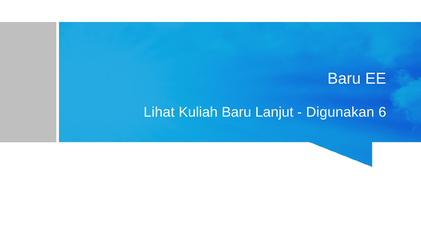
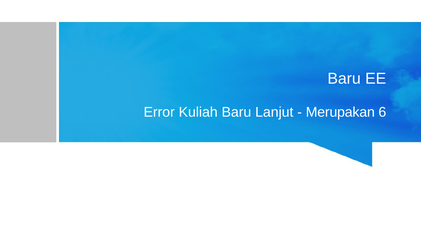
Lihat: Lihat -> Error (159, 112)
Digunakan: Digunakan -> Merupakan (340, 112)
